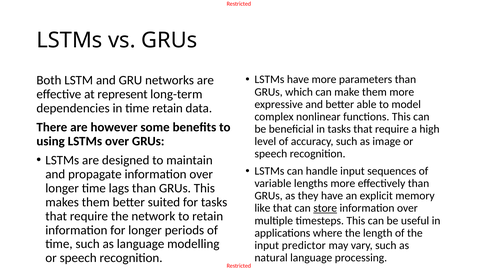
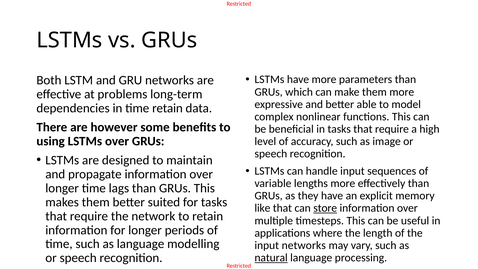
represent: represent -> problems (122, 94)
input predictor: predictor -> networks (304, 245)
natural underline: none -> present (271, 258)
